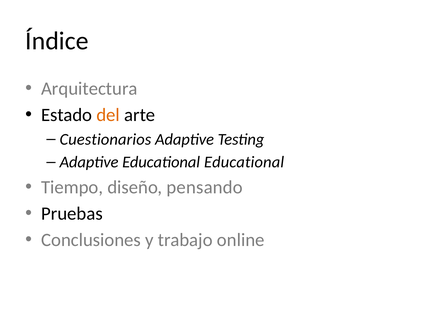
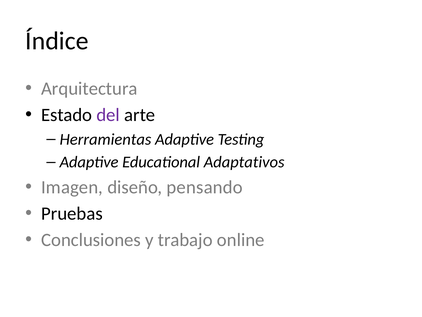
del colour: orange -> purple (108, 115)
Cuestionarios: Cuestionarios -> Herramientas (105, 139)
Educational Educational: Educational -> Adaptativos (244, 162)
Tiempo: Tiempo -> Imagen (72, 187)
